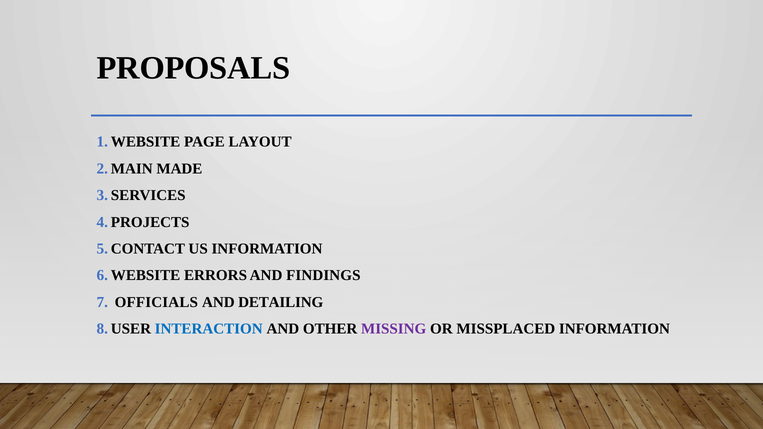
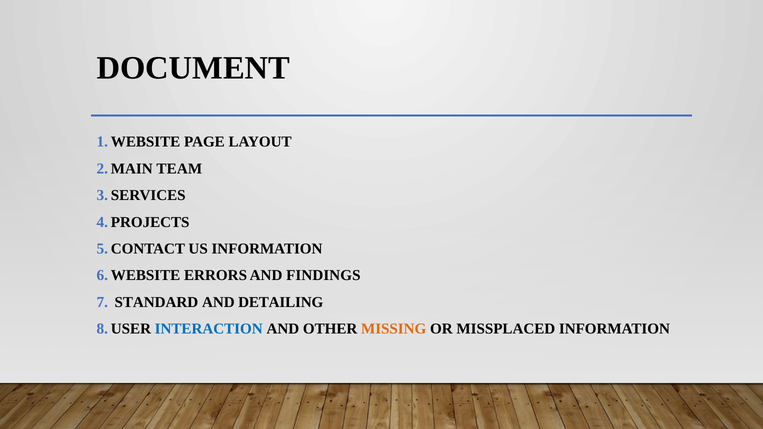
PROPOSALS: PROPOSALS -> DOCUMENT (193, 68)
MADE: MADE -> TEAM (179, 169)
OFFICIALS: OFFICIALS -> STANDARD (156, 302)
MISSING colour: purple -> orange (394, 329)
